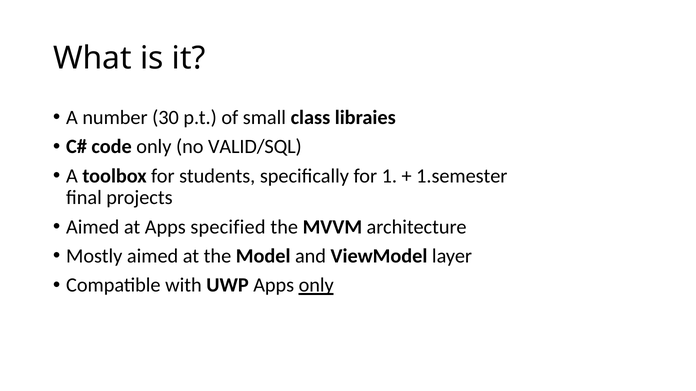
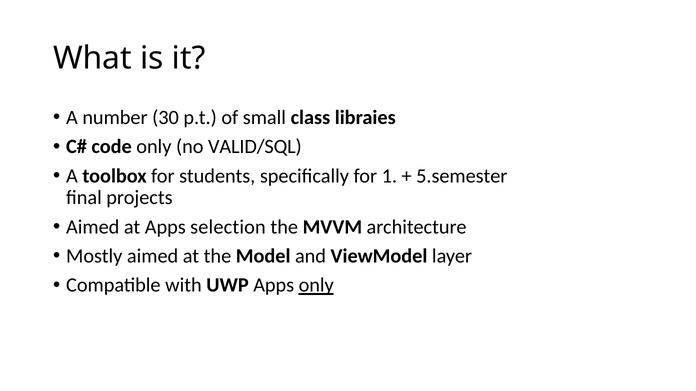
1.semester: 1.semester -> 5.semester (462, 176)
specified: specified -> selection (228, 227)
